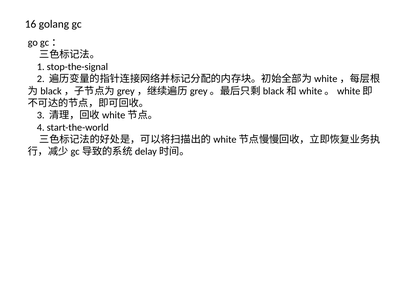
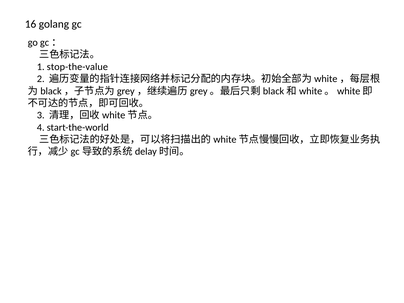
stop-the-signal: stop-the-signal -> stop-the-value (77, 67)
